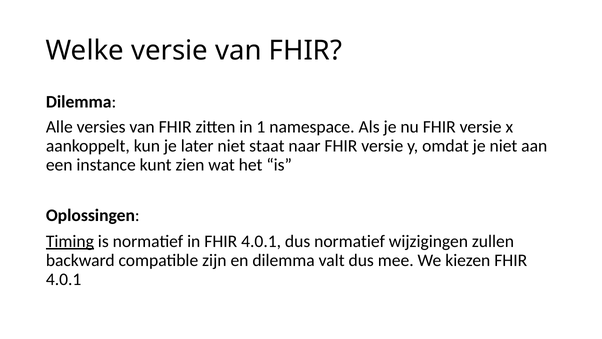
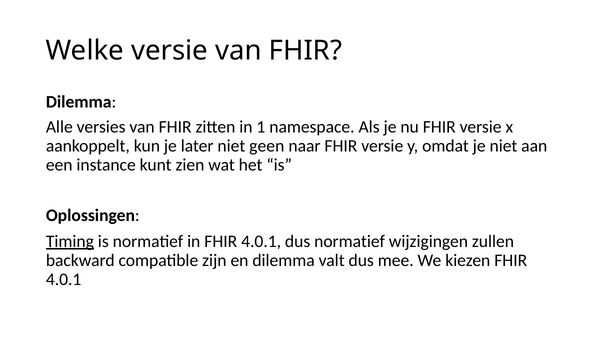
staat: staat -> geen (267, 146)
